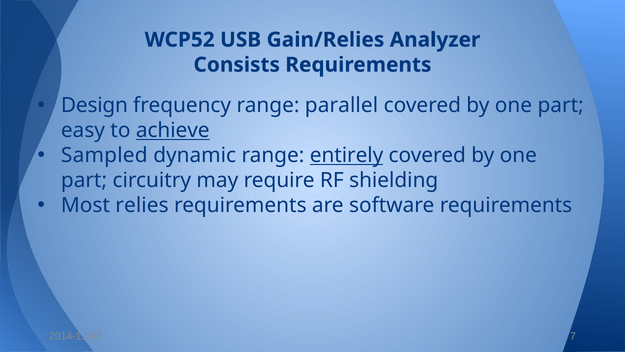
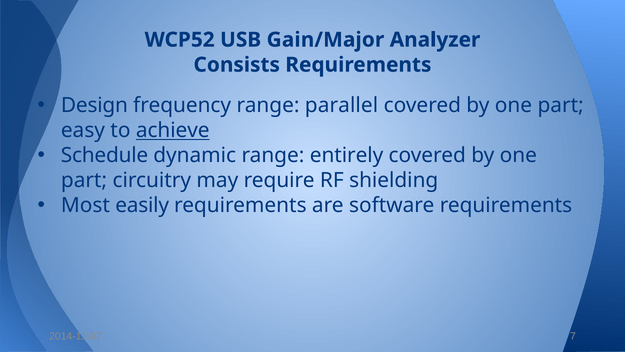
Gain/Relies: Gain/Relies -> Gain/Major (325, 40)
Sampled: Sampled -> Schedule (105, 155)
entirely underline: present -> none (347, 155)
relies: relies -> easily (142, 205)
